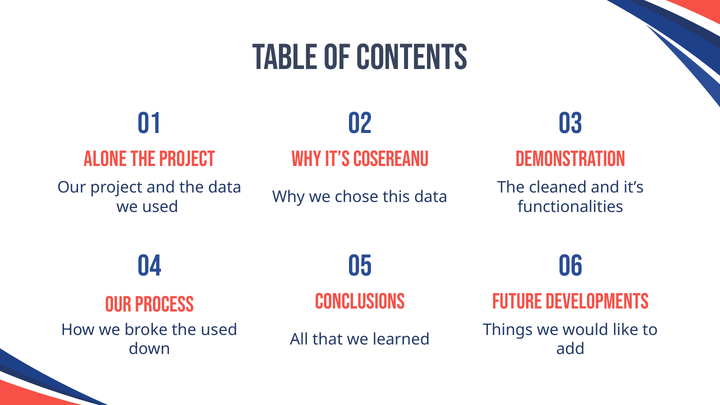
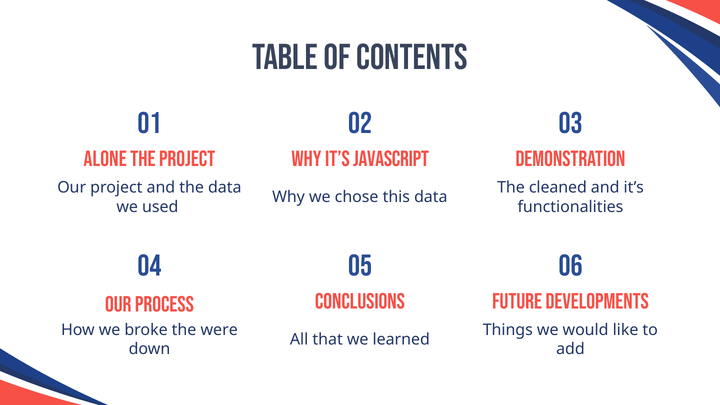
Cosereanu: Cosereanu -> Javascript (391, 159)
the used: used -> were (219, 330)
